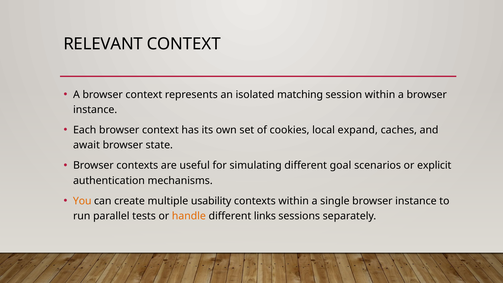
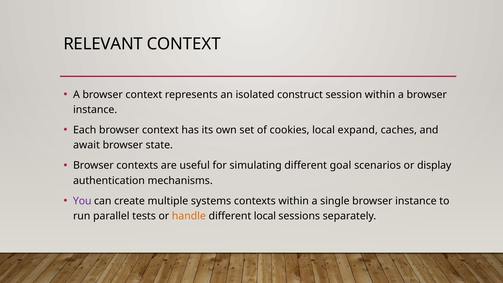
matching: matching -> construct (300, 95)
explicit: explicit -> display (434, 165)
You colour: orange -> purple (82, 201)
usability: usability -> systems (211, 201)
different links: links -> local (265, 216)
